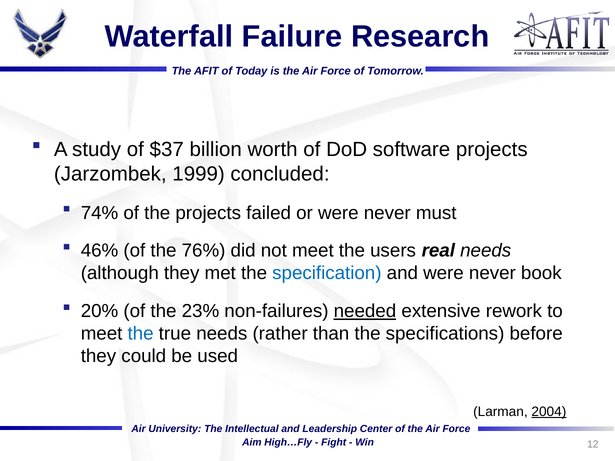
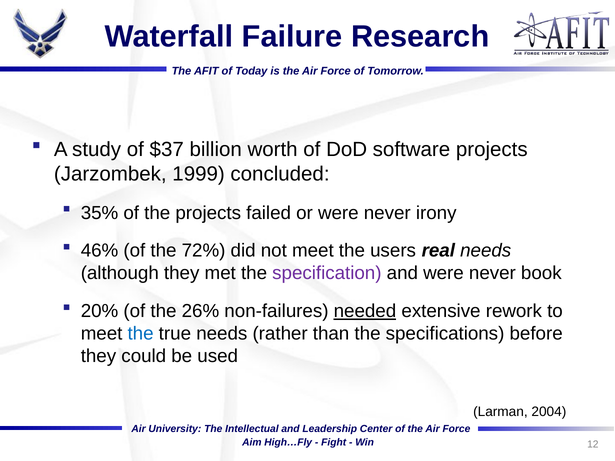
74%: 74% -> 35% (100, 213)
must: must -> irony (436, 213)
76%: 76% -> 72% (204, 251)
specification colour: blue -> purple (327, 273)
23%: 23% -> 26% (200, 311)
2004 underline: present -> none (549, 412)
